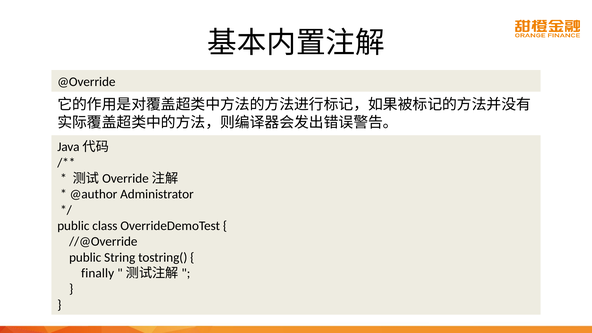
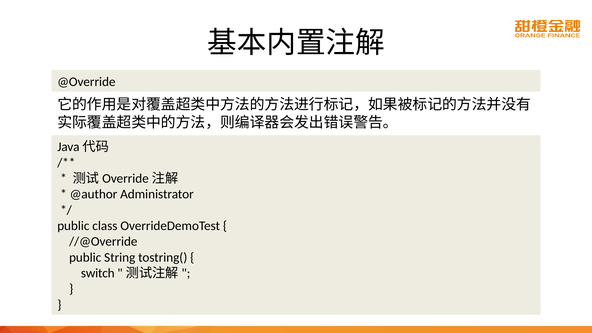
finally: finally -> switch (98, 273)
